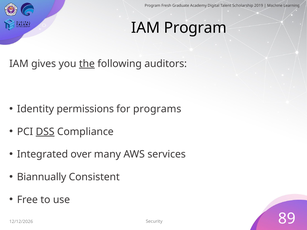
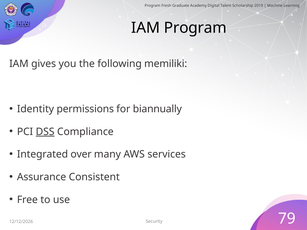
the underline: present -> none (87, 64)
auditors: auditors -> memiliki (166, 64)
programs: programs -> biannually (157, 109)
Biannually: Biannually -> Assurance (42, 177)
89: 89 -> 79 (287, 219)
